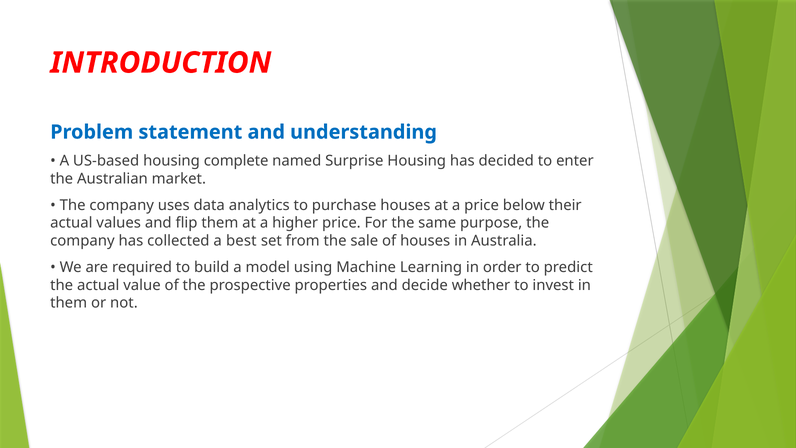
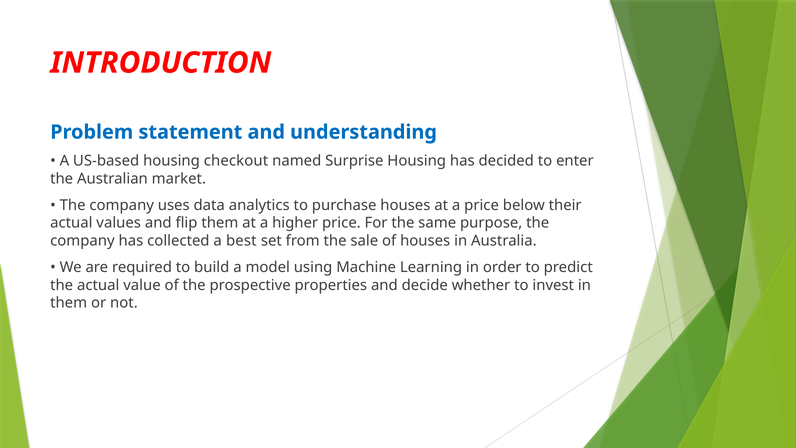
complete: complete -> checkout (236, 161)
